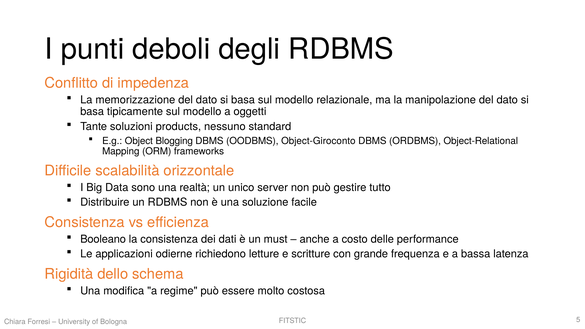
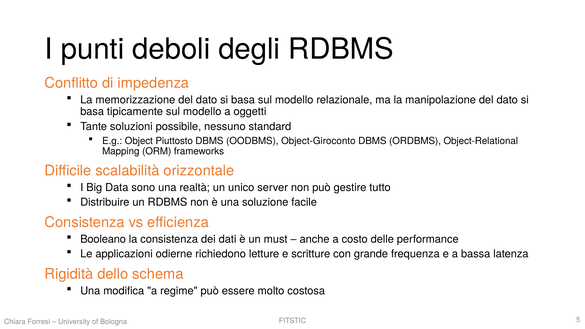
products: products -> possibile (178, 127)
Blogging: Blogging -> Piuttosto (174, 141)
